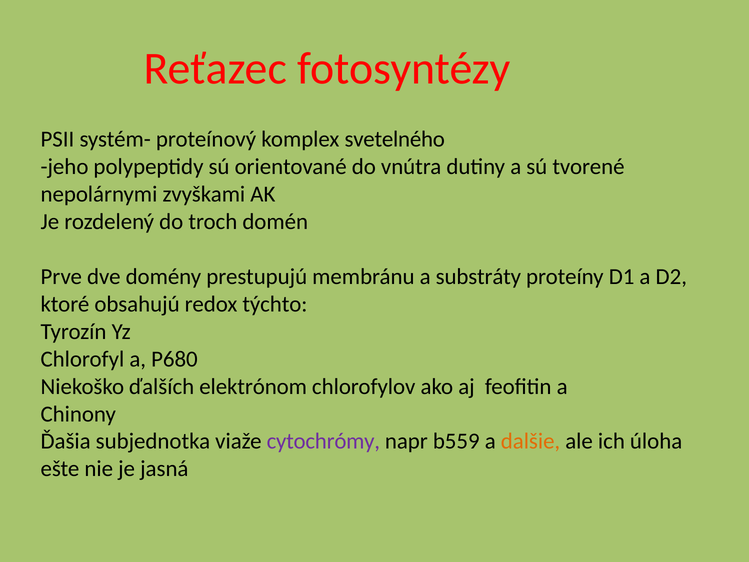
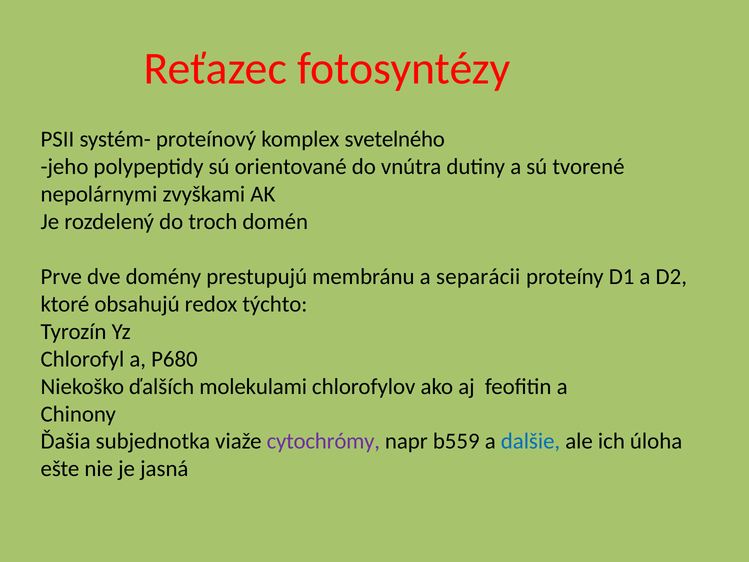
substráty: substráty -> separácii (478, 277)
elektrónom: elektrónom -> molekulami (253, 386)
dalšie colour: orange -> blue (530, 441)
